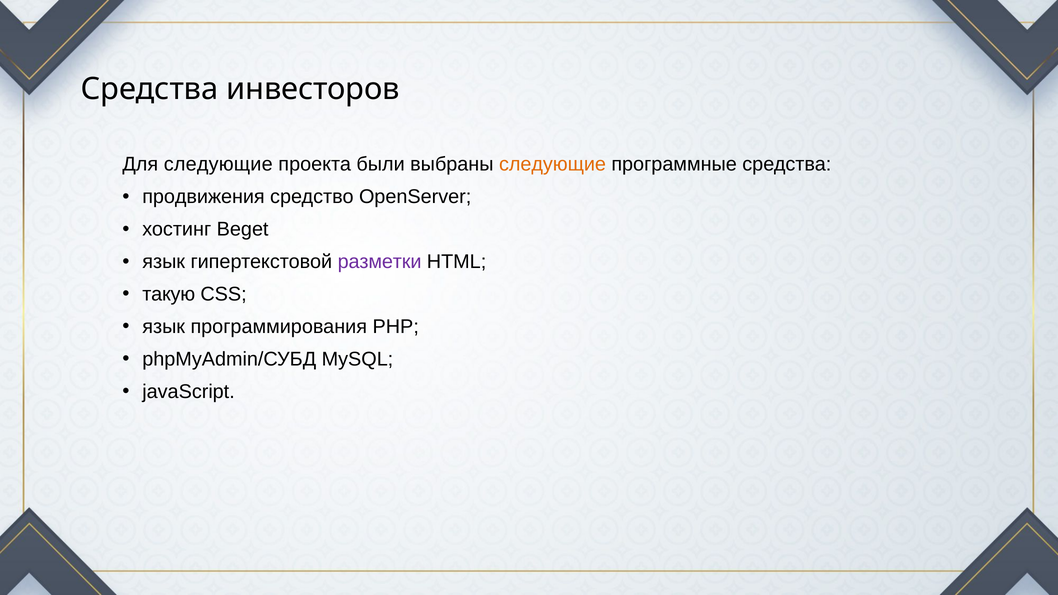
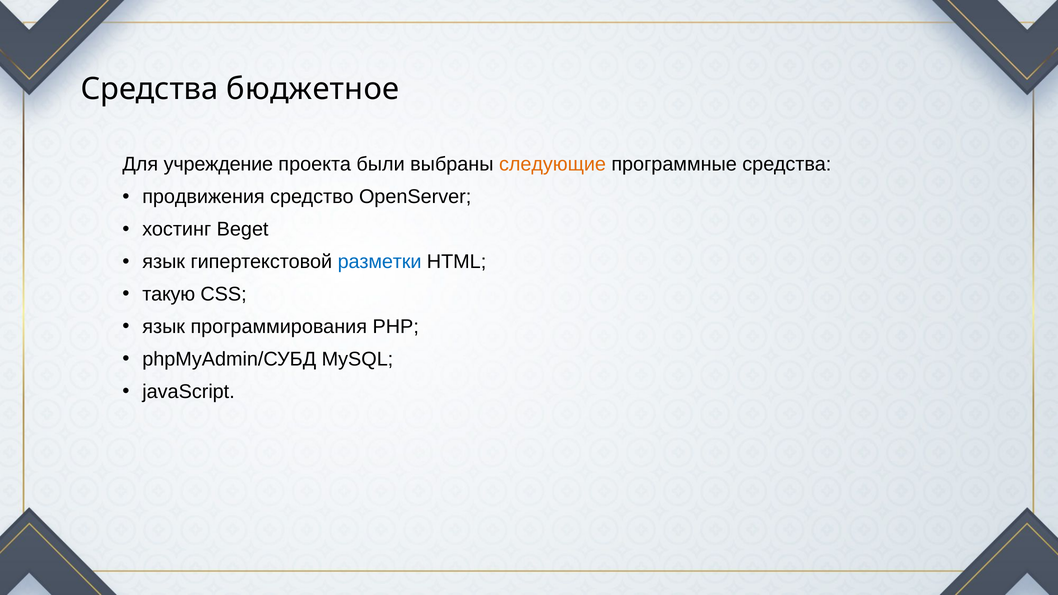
инвесторов: инвесторов -> бюджетное (313, 89)
Для следующие: следующие -> учреждение (218, 164)
разметки colour: purple -> blue (380, 262)
